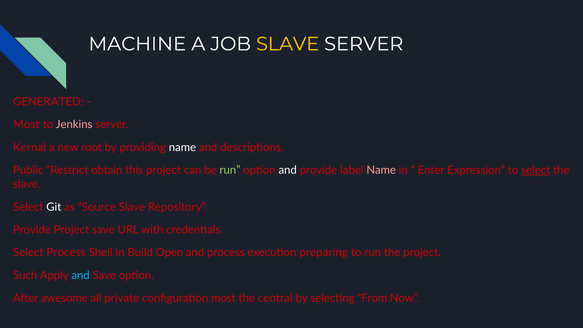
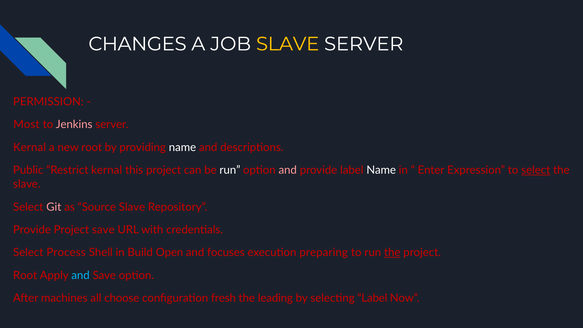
MACHINE: MACHINE -> CHANGES (137, 44)
GENERATED: GENERATED -> PERMISSION (48, 102)
Restrict obtain: obtain -> kernal (107, 170)
run colour: light green -> white (230, 170)
and colour: white -> pink (288, 170)
Name colour: pink -> white (381, 170)
Git colour: white -> pink (54, 207)
and process: process -> focuses (226, 253)
the underline: none -> present (392, 253)
Such: Such -> Root (25, 275)
awesome: awesome -> machines (64, 298)
private: private -> choose (122, 298)
configuration most: most -> fresh (223, 298)
central: central -> leading (275, 298)
selecting From: From -> Label (372, 298)
